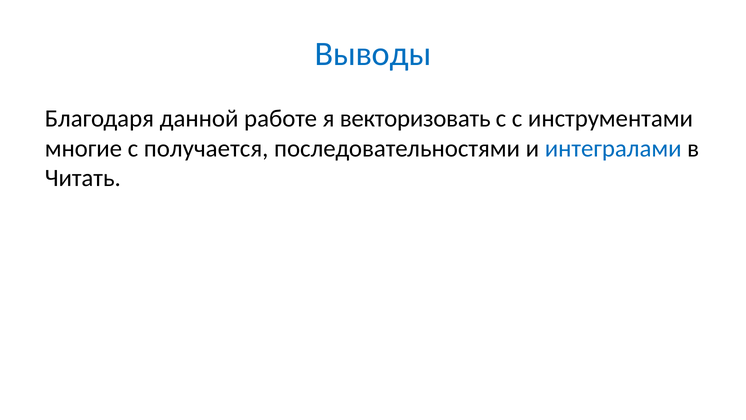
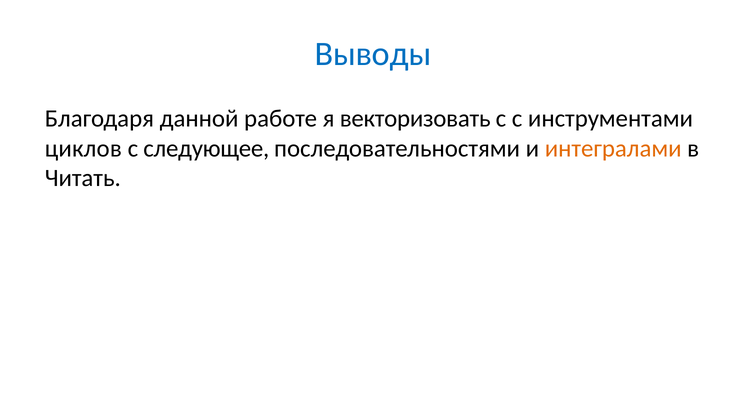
многие: многие -> циклов (83, 148)
получается: получается -> следующее (206, 148)
интегралами colour: blue -> orange (613, 148)
